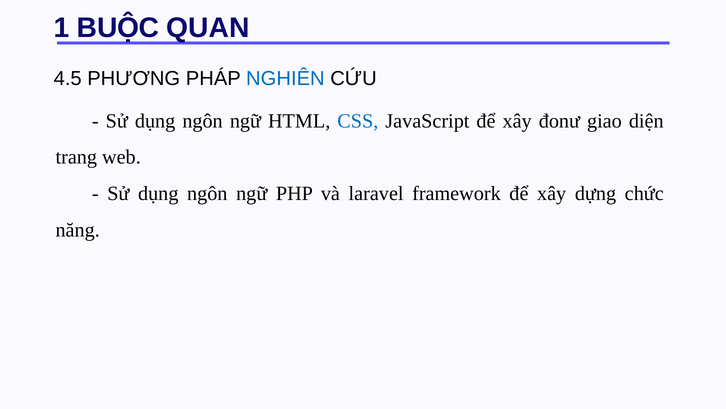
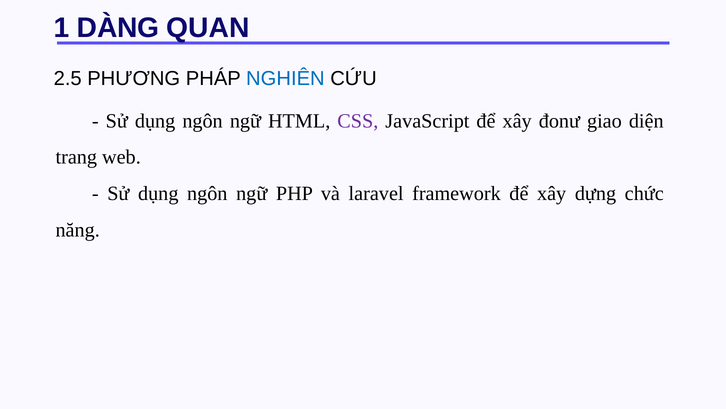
BUỘC: BUỘC -> DÀNG (118, 28)
4.5: 4.5 -> 2.5 (68, 78)
CSS colour: blue -> purple (358, 121)
